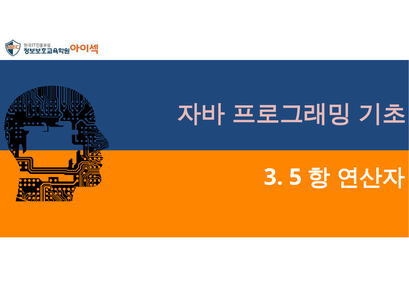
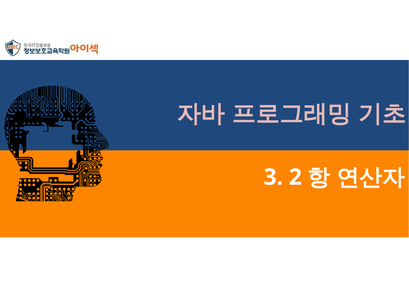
5: 5 -> 2 (295, 177)
